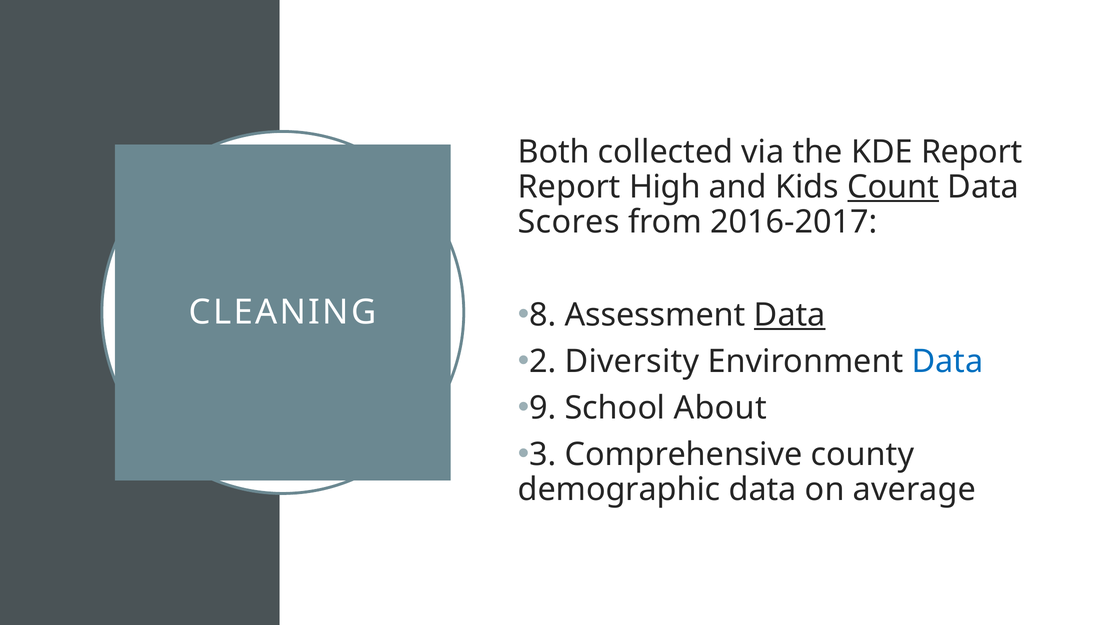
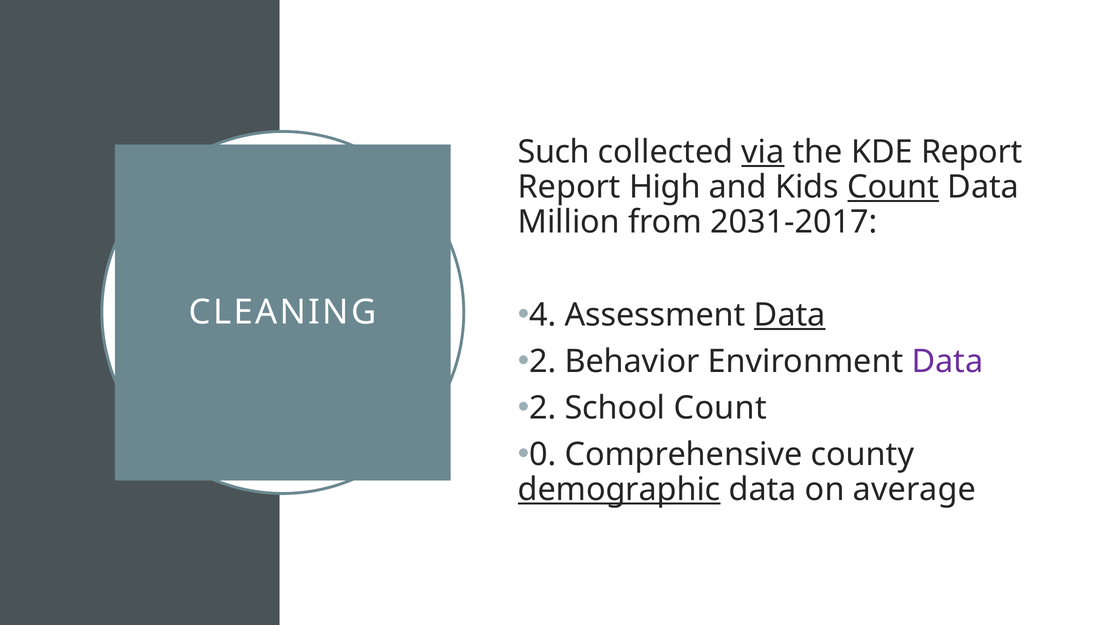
Both: Both -> Such (554, 152)
via underline: none -> present (763, 152)
Scores: Scores -> Million (569, 222)
2016-2017: 2016-2017 -> 2031-2017 (794, 222)
8: 8 -> 4 (543, 315)
Diversity: Diversity -> Behavior (632, 361)
Data colour: blue -> purple (947, 361)
9: 9 -> 2 (543, 408)
School About: About -> Count (720, 408)
3: 3 -> 0 (543, 454)
demographic underline: none -> present (619, 489)
